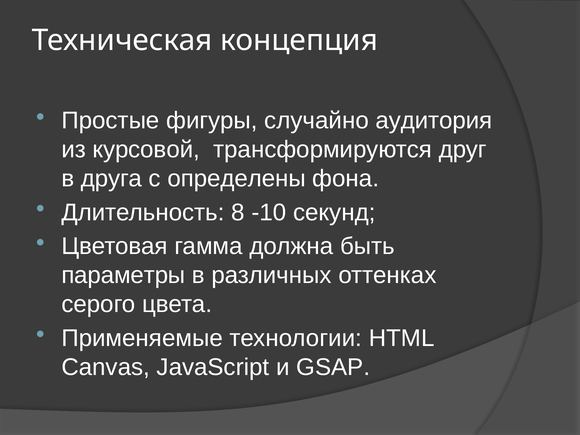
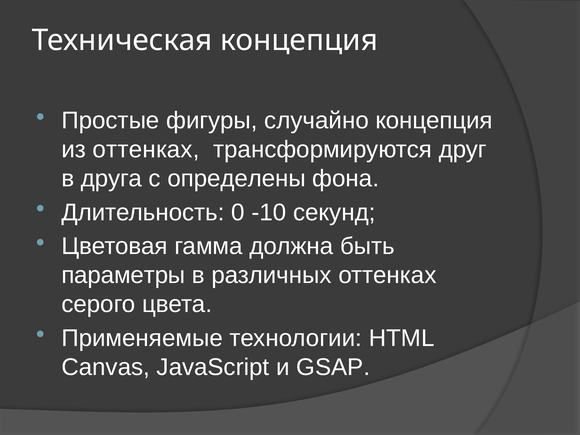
случайно аудитория: аудитория -> концепция (434, 121)
из курсовой: курсовой -> оттенках (146, 150)
8: 8 -> 0 (238, 212)
